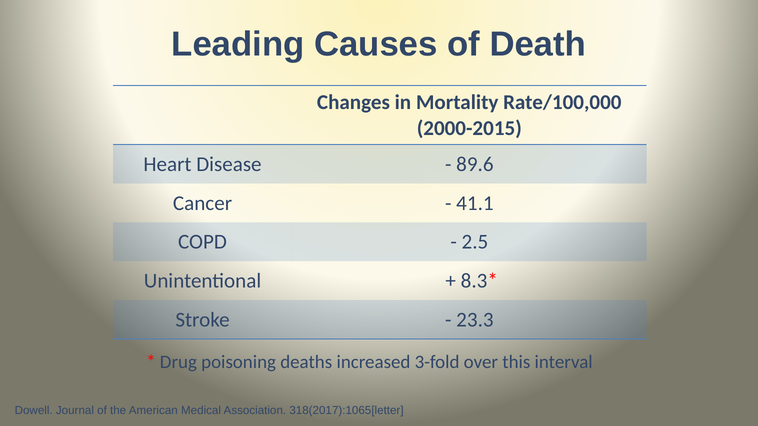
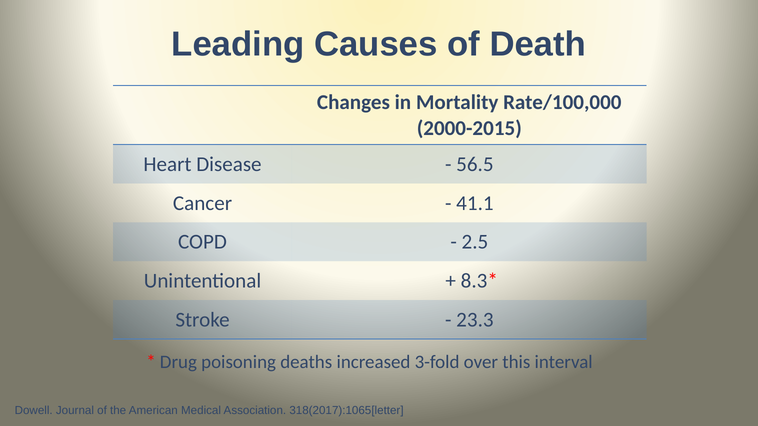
89.6: 89.6 -> 56.5 (475, 164)
